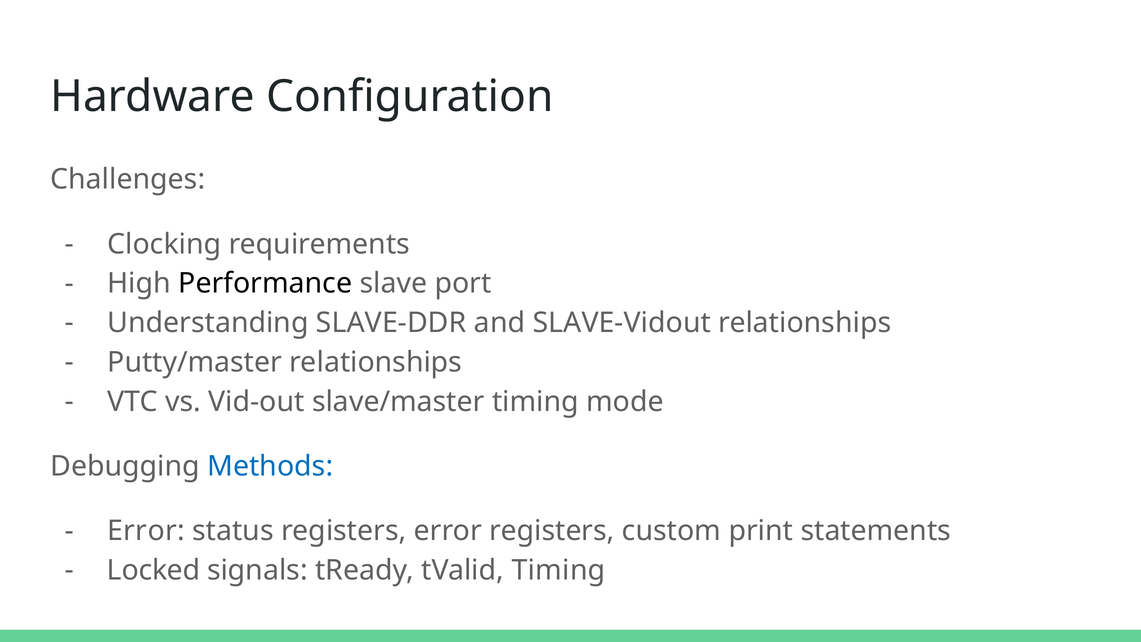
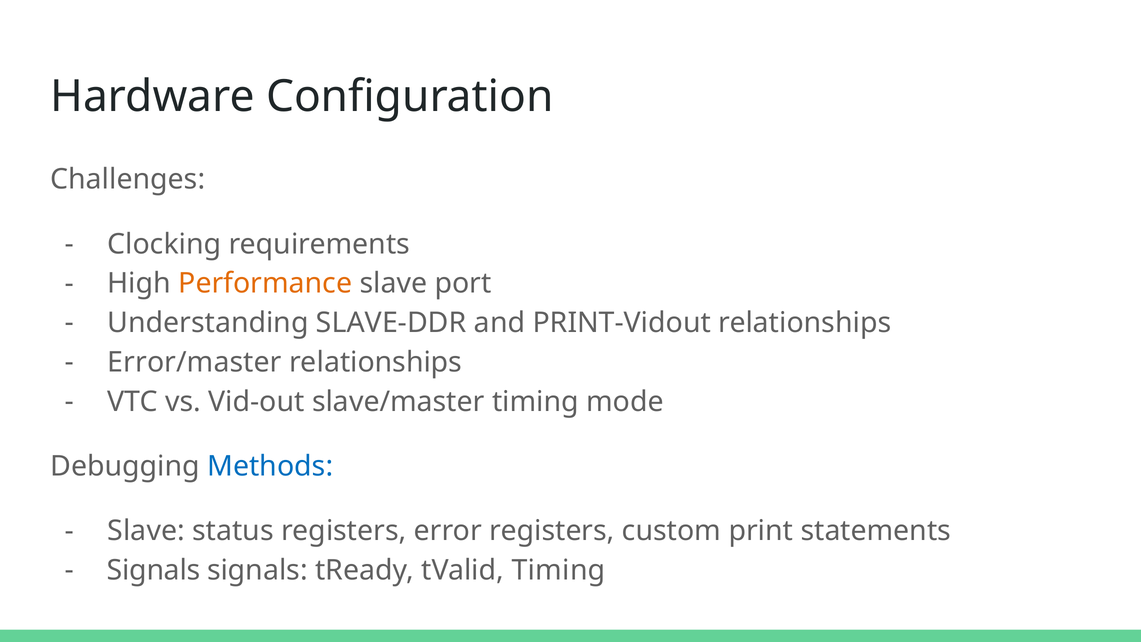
Performance colour: black -> orange (265, 283)
SLAVE-Vidout: SLAVE-Vidout -> PRINT-Vidout (622, 323)
Putty/master: Putty/master -> Error/master (195, 362)
Error: Error -> Slave (146, 531)
Locked: Locked -> Signals (154, 570)
